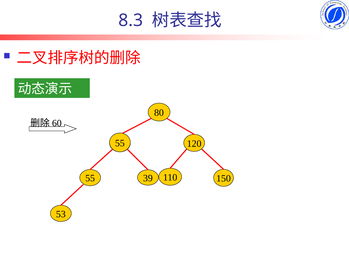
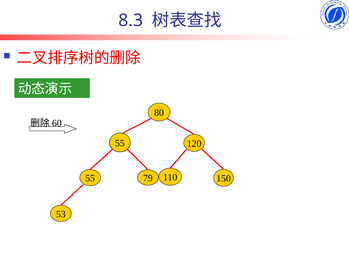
39: 39 -> 79 (148, 179)
